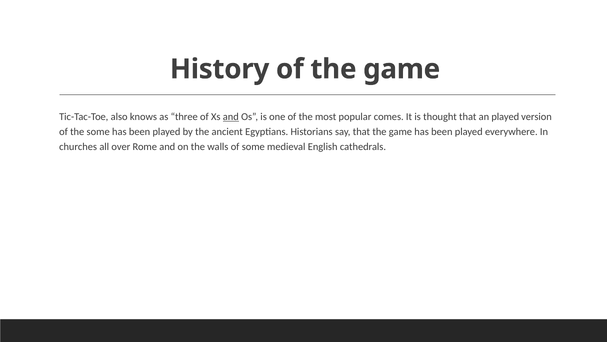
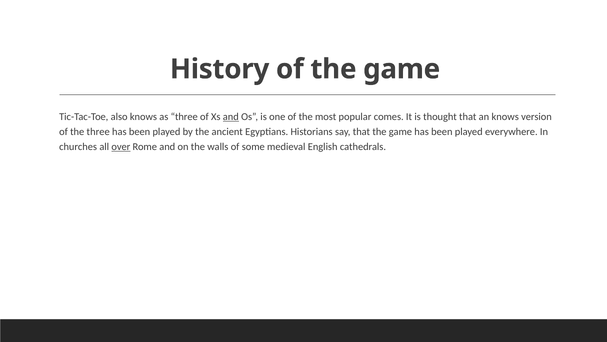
an played: played -> knows (505, 117)
the some: some -> three (98, 132)
over underline: none -> present (121, 147)
